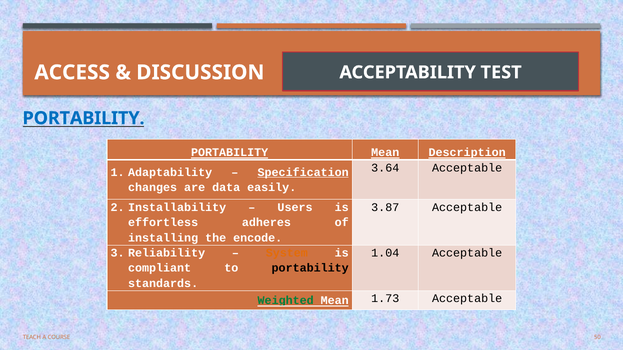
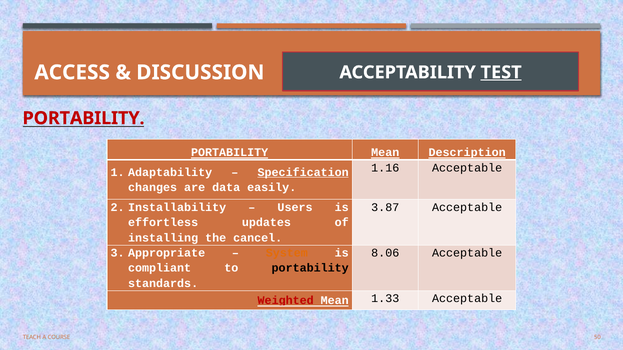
TEST underline: none -> present (501, 72)
PORTABILITY colour: blue -> red (84, 118)
3.64: 3.64 -> 1.16 (385, 168)
adheres: adheres -> updates (266, 223)
encode: encode -> cancel (258, 238)
Reliability: Reliability -> Appropriate (167, 253)
1.04: 1.04 -> 8.06 (385, 253)
Weighted colour: green -> red (286, 301)
1.73: 1.73 -> 1.33 (385, 299)
